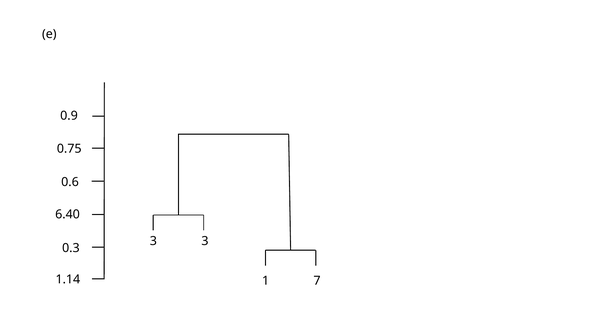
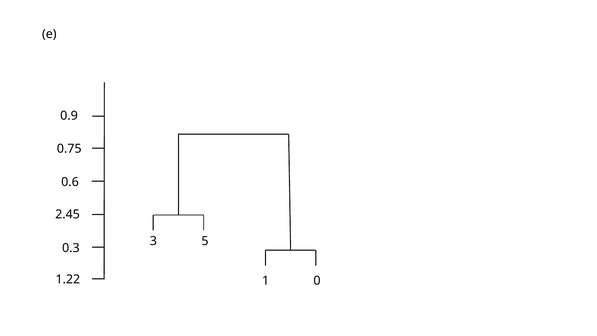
6.40: 6.40 -> 2.45 (68, 214)
3 3: 3 -> 5 (205, 241)
1.14: 1.14 -> 1.22 (68, 279)
7: 7 -> 0 (317, 280)
